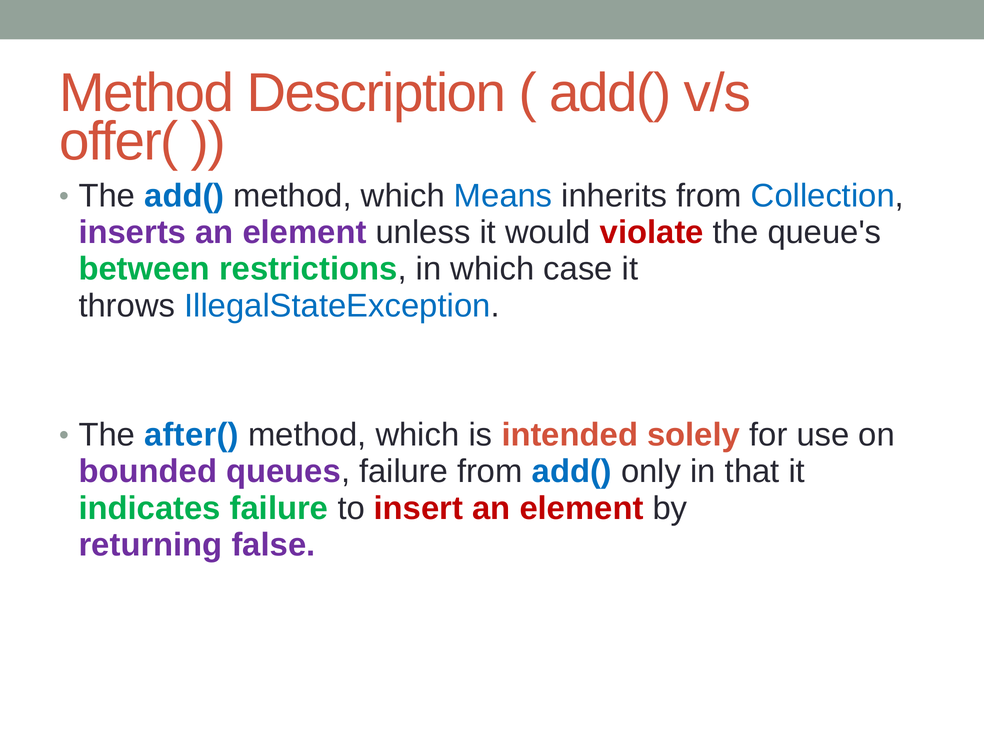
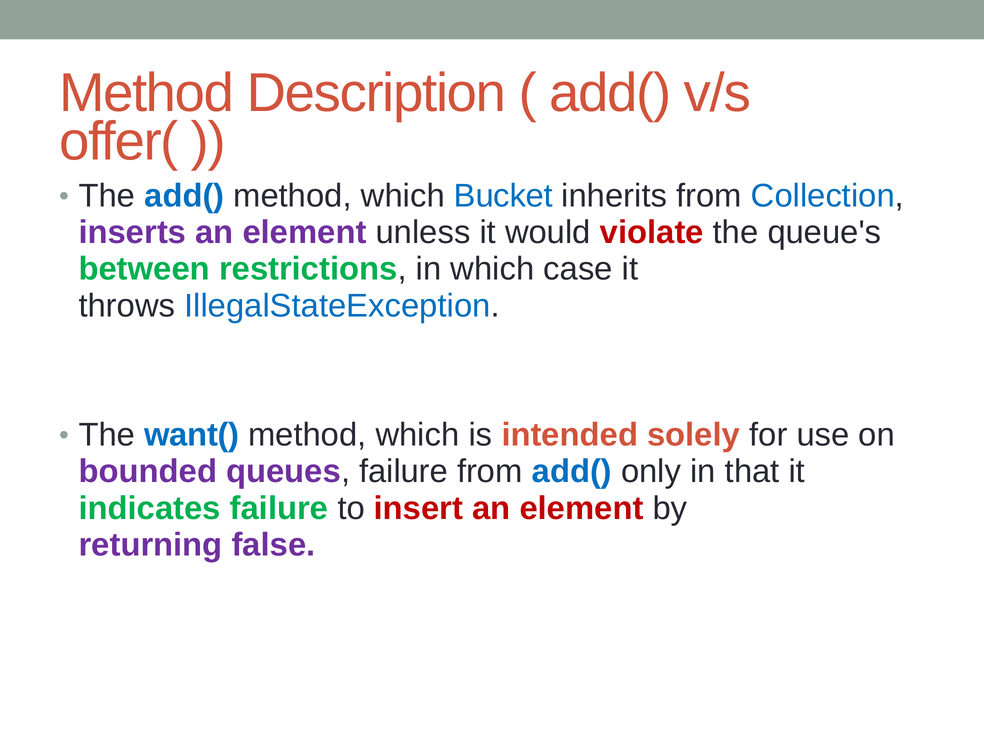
Means: Means -> Bucket (503, 196)
after(: after( -> want( (192, 435)
